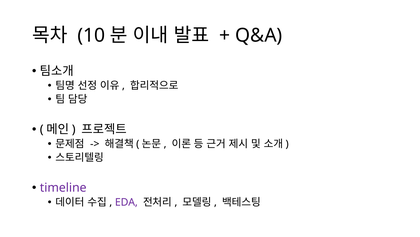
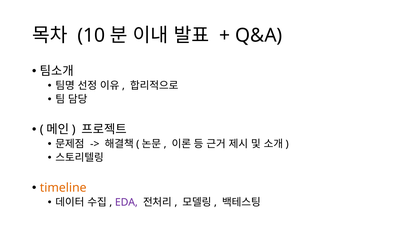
timeline colour: purple -> orange (63, 187)
